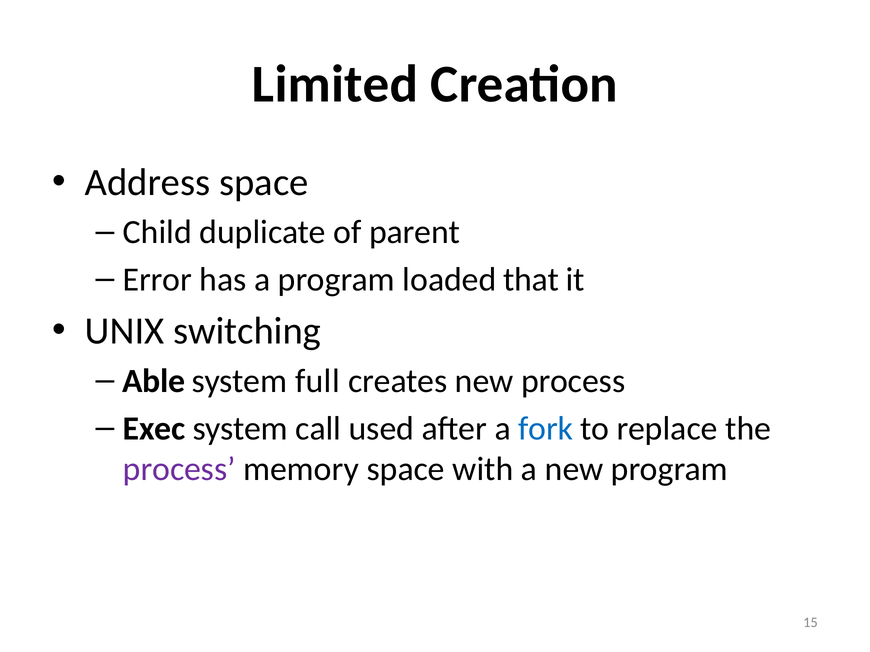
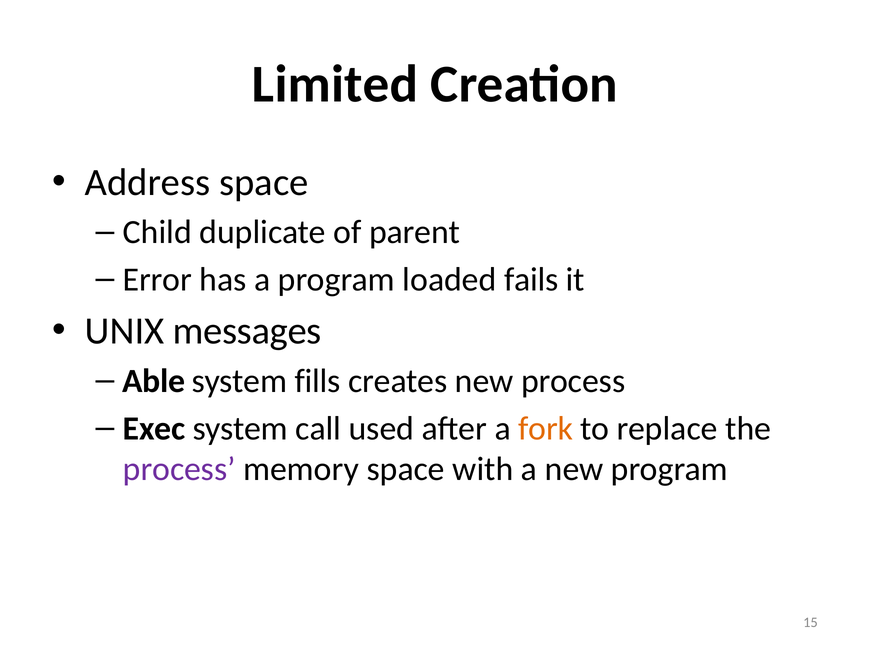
that: that -> fails (531, 280)
switching: switching -> messages (247, 331)
full: full -> fills (318, 381)
fork colour: blue -> orange (546, 429)
